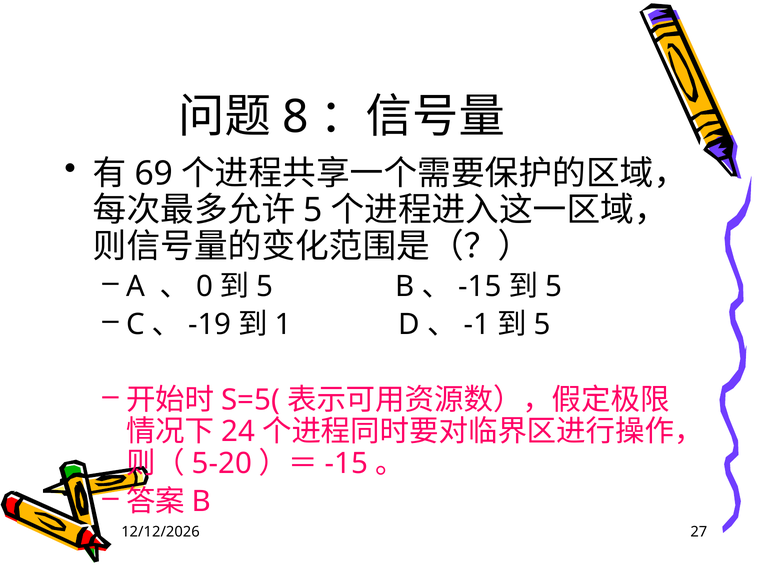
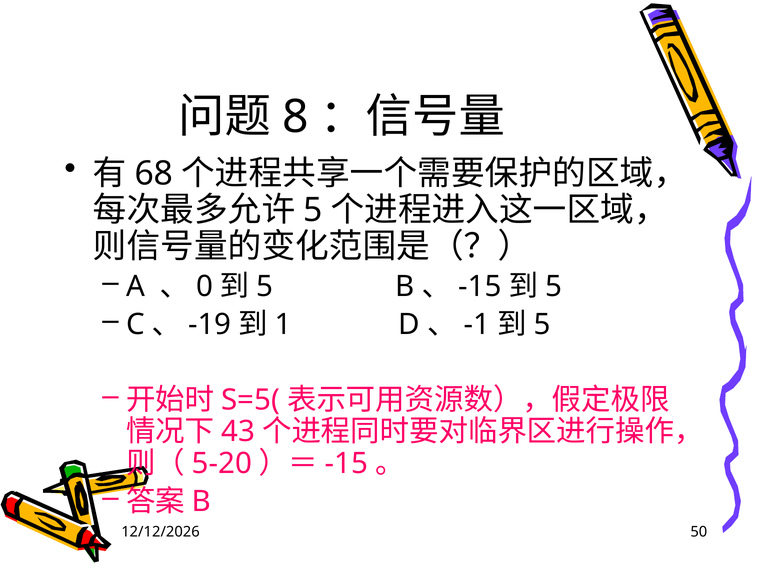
69: 69 -> 68 (154, 173)
24: 24 -> 43 (238, 431)
27: 27 -> 50 (699, 532)
